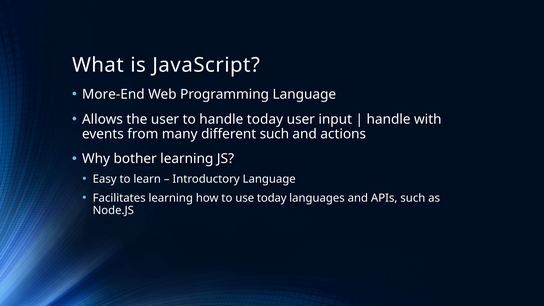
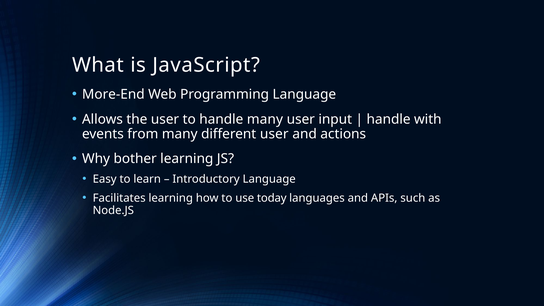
handle today: today -> many (265, 119)
different such: such -> user (274, 134)
